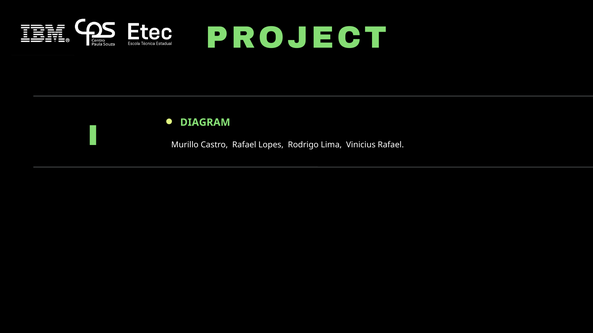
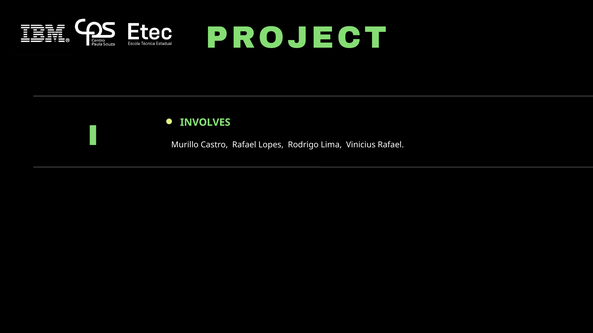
DIAGRAM: DIAGRAM -> INVOLVES (205, 123)
